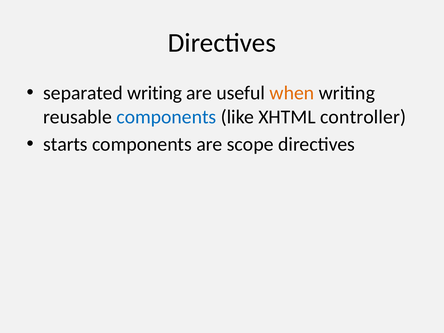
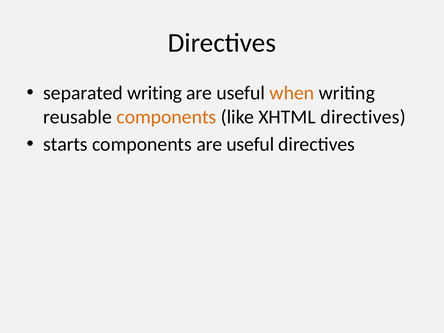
components colour: blue -> orange (166, 117)
XHTML controller: controller -> directives (363, 117)
components are scope: scope -> useful (250, 144)
